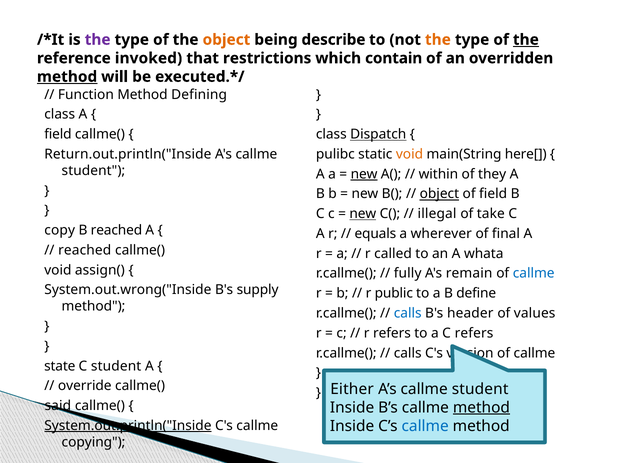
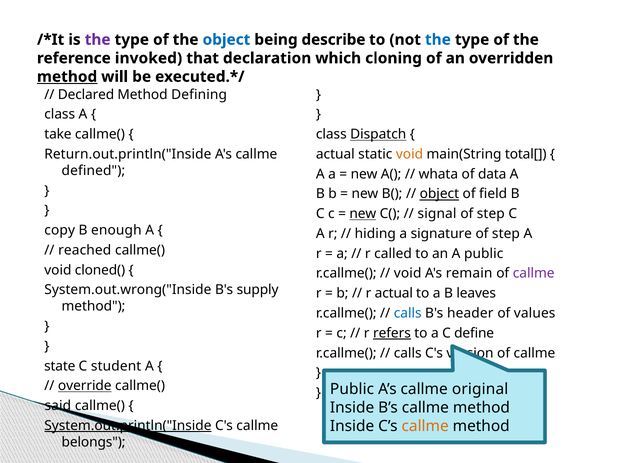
object colour: orange -> blue (226, 40)
the colour: orange -> blue (438, 40)
the underline: present -> none (526, 40)
restrictions: restrictions -> declaration (267, 58)
contain: contain -> cloning (394, 58)
Function: Function -> Declared (86, 94)
field: field -> take (58, 134)
pulibc: pulibc -> actual (335, 154)
here[: here[ -> total[ (526, 154)
student: student -> defined (93, 171)
new underline: present -> none (364, 174)
within: within -> whata (438, 174)
they: they -> data (492, 174)
illegal: illegal -> signal (437, 214)
take: take -> step (491, 214)
B reached: reached -> enough (116, 230)
equals: equals -> hiding (375, 234)
wherever: wherever -> signature (441, 234)
final: final -> step (506, 234)
A whata: whata -> public (484, 253)
assign(: assign( -> cloned( (100, 270)
fully: fully -> void (408, 273)
callme colour: blue -> purple (534, 273)
r public: public -> actual (394, 293)
define: define -> leaves (476, 293)
refers underline: none -> present (392, 333)
C refers: refers -> define (474, 333)
override underline: none -> present (85, 386)
Either: Either -> Public (352, 389)
A’s callme student: student -> original (480, 389)
method underline: present -> none (481, 407)
callme colour: blue -> orange (425, 426)
copying: copying -> belongs (94, 442)
